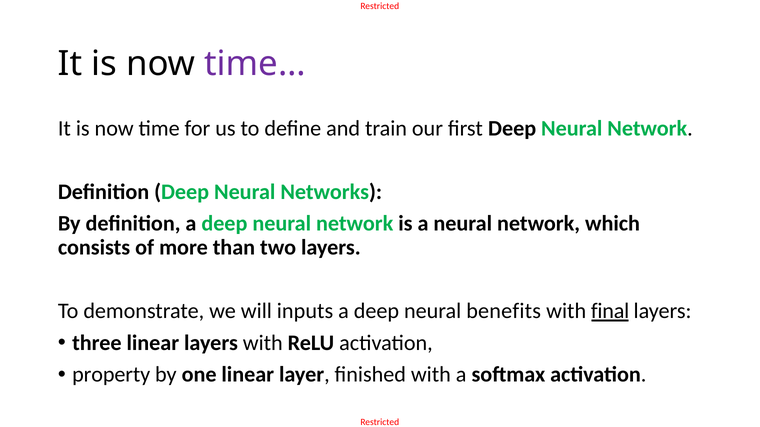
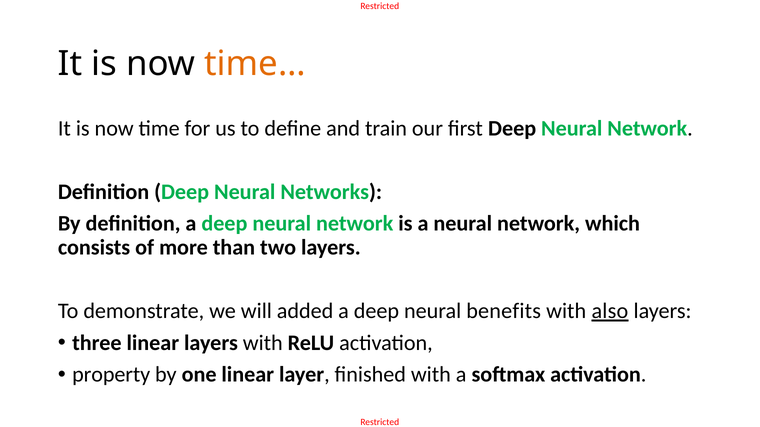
time… colour: purple -> orange (255, 64)
inputs: inputs -> added (305, 311)
final: final -> also (610, 311)
